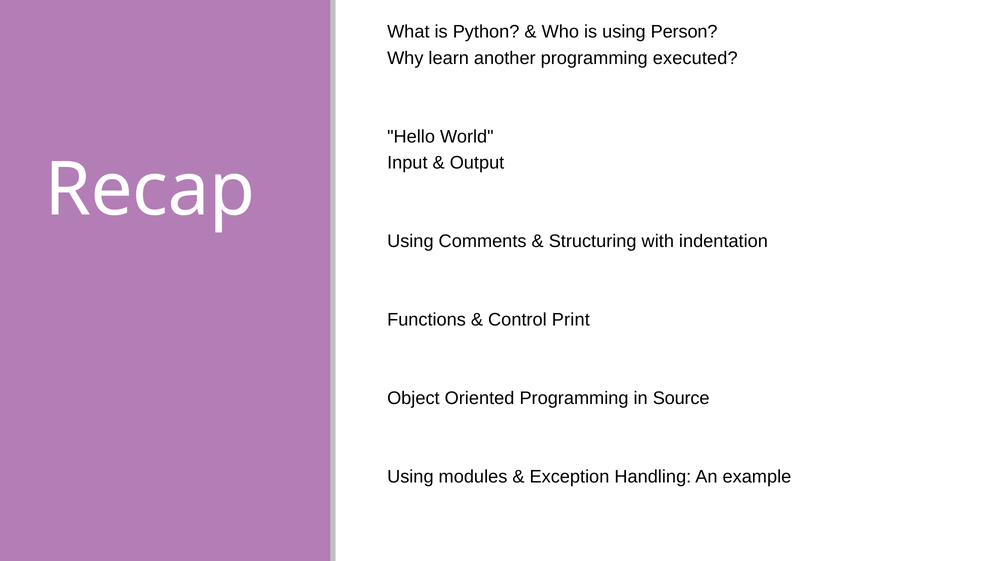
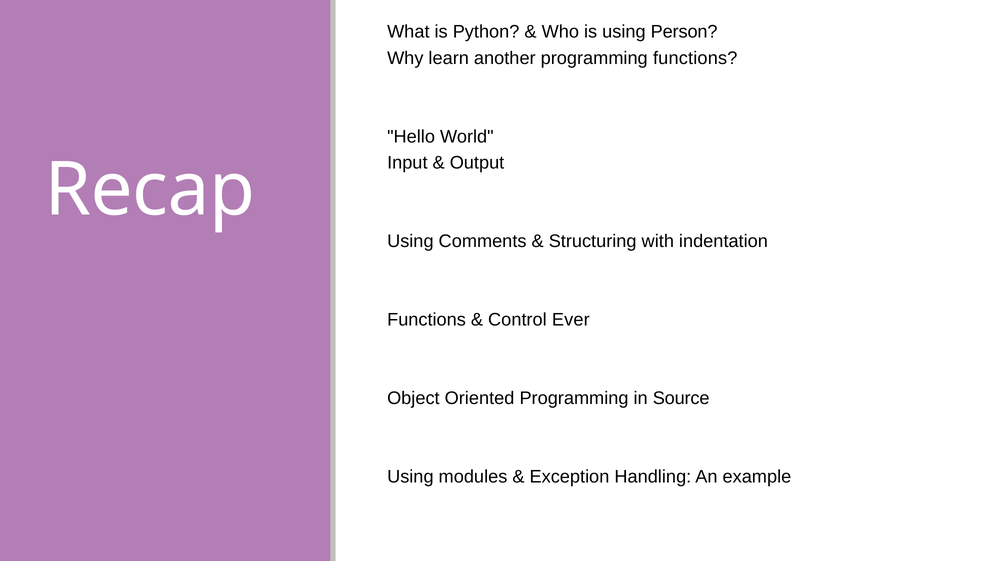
programming executed: executed -> functions (695, 58)
Print: Print -> Ever (571, 320)
